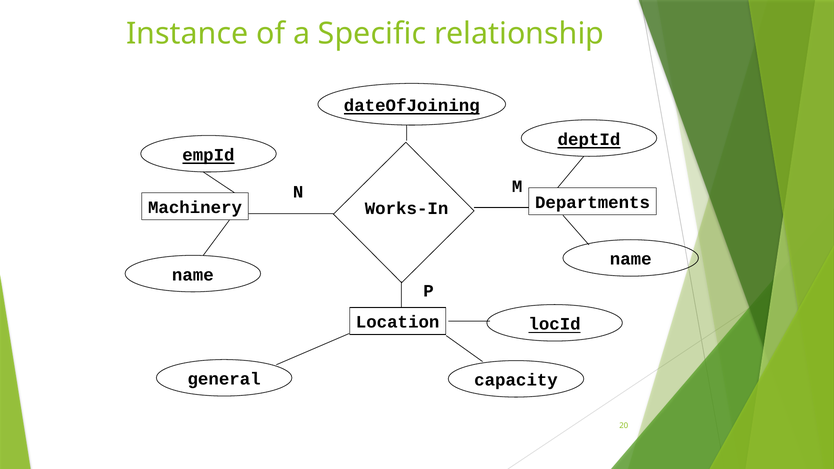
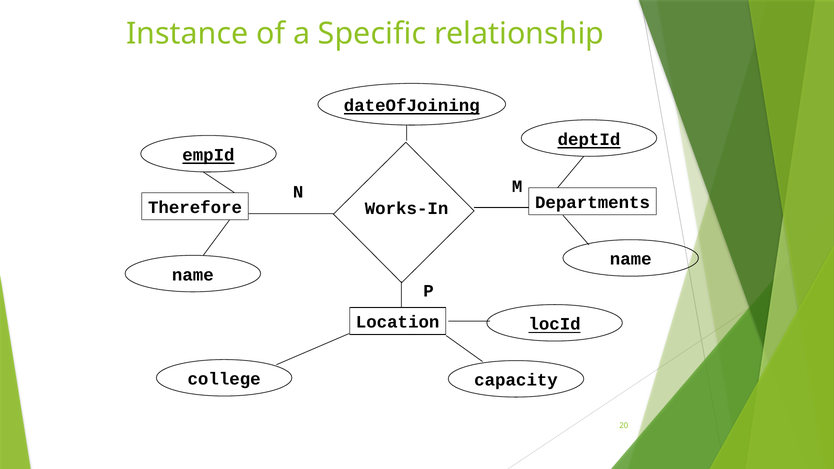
Machinery: Machinery -> Therefore (195, 208)
general: general -> college (224, 379)
